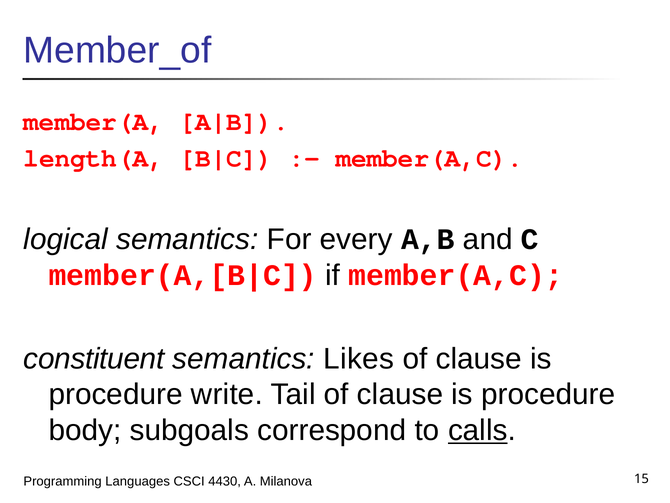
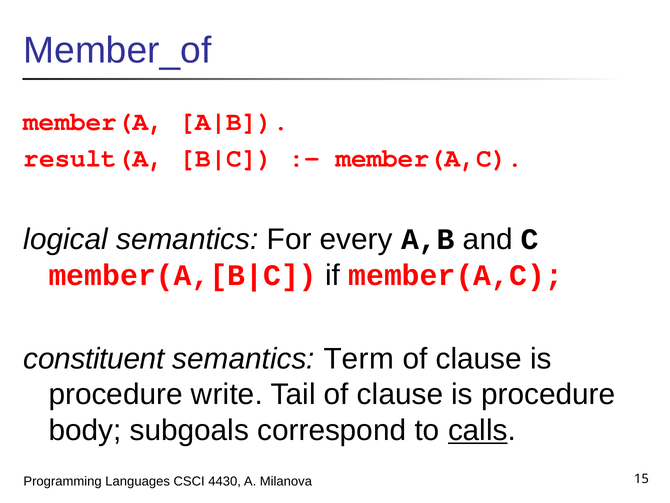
length(A: length(A -> result(A (94, 158)
Likes: Likes -> Term (359, 358)
